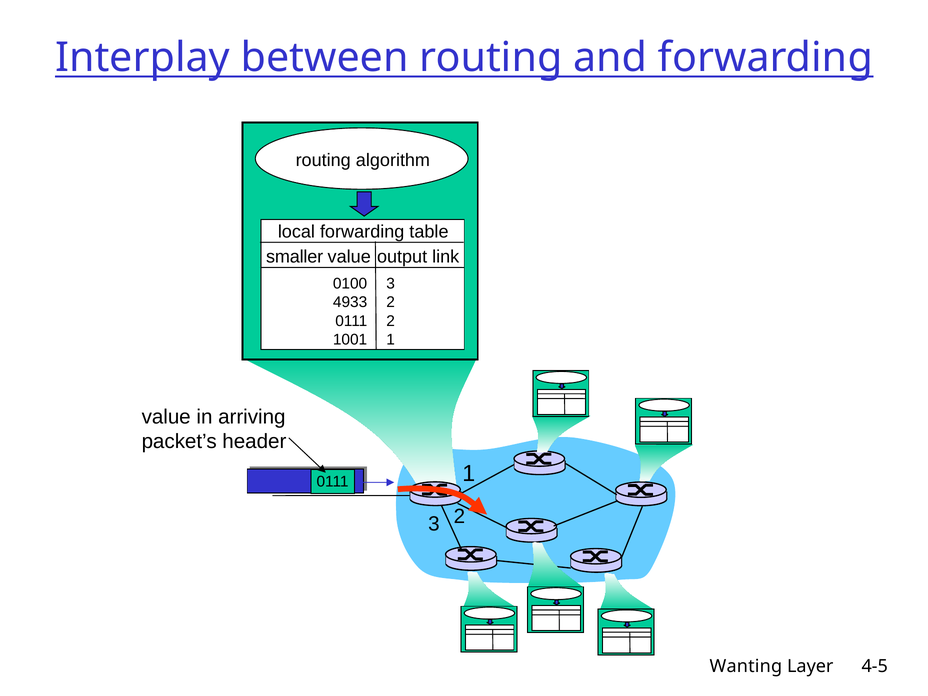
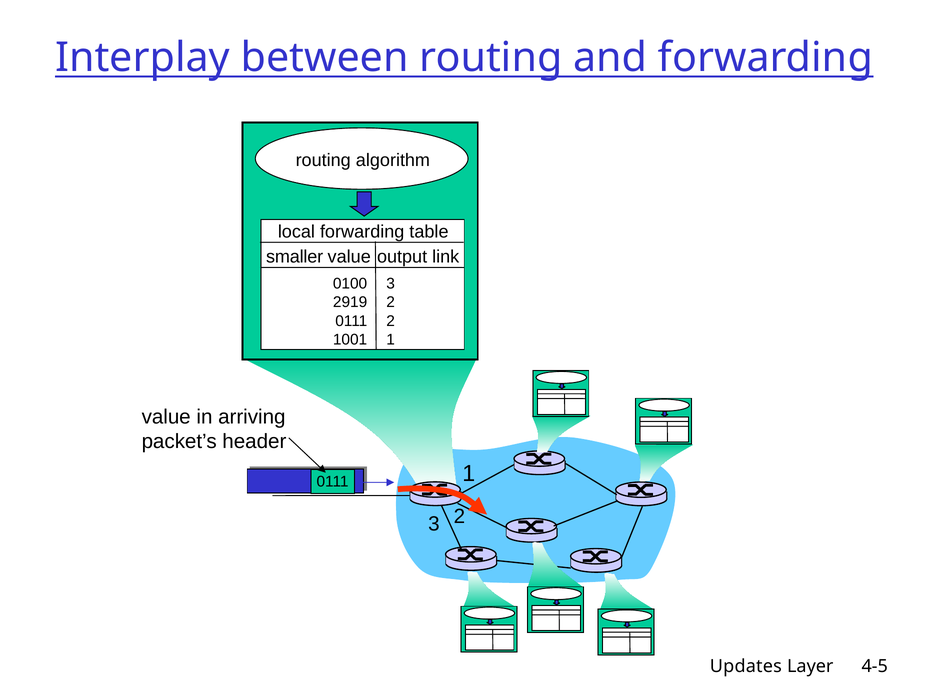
4933: 4933 -> 2919 (350, 302)
Wanting: Wanting -> Updates (746, 666)
